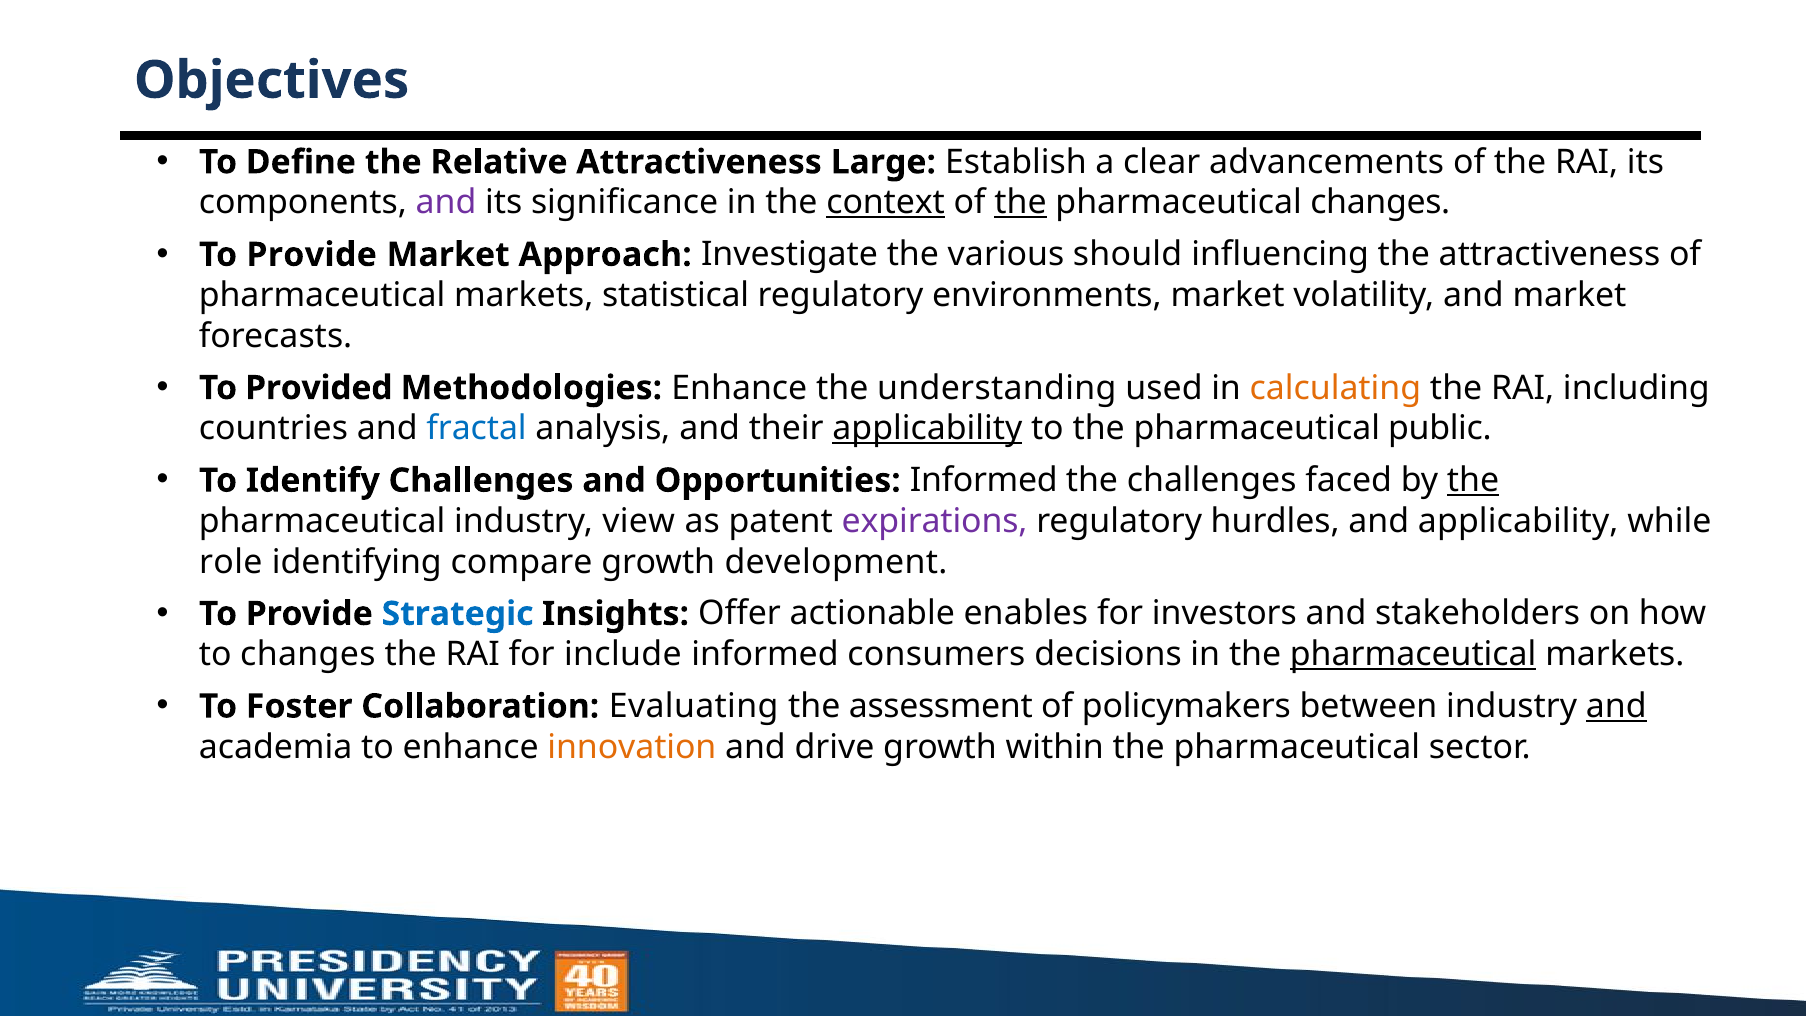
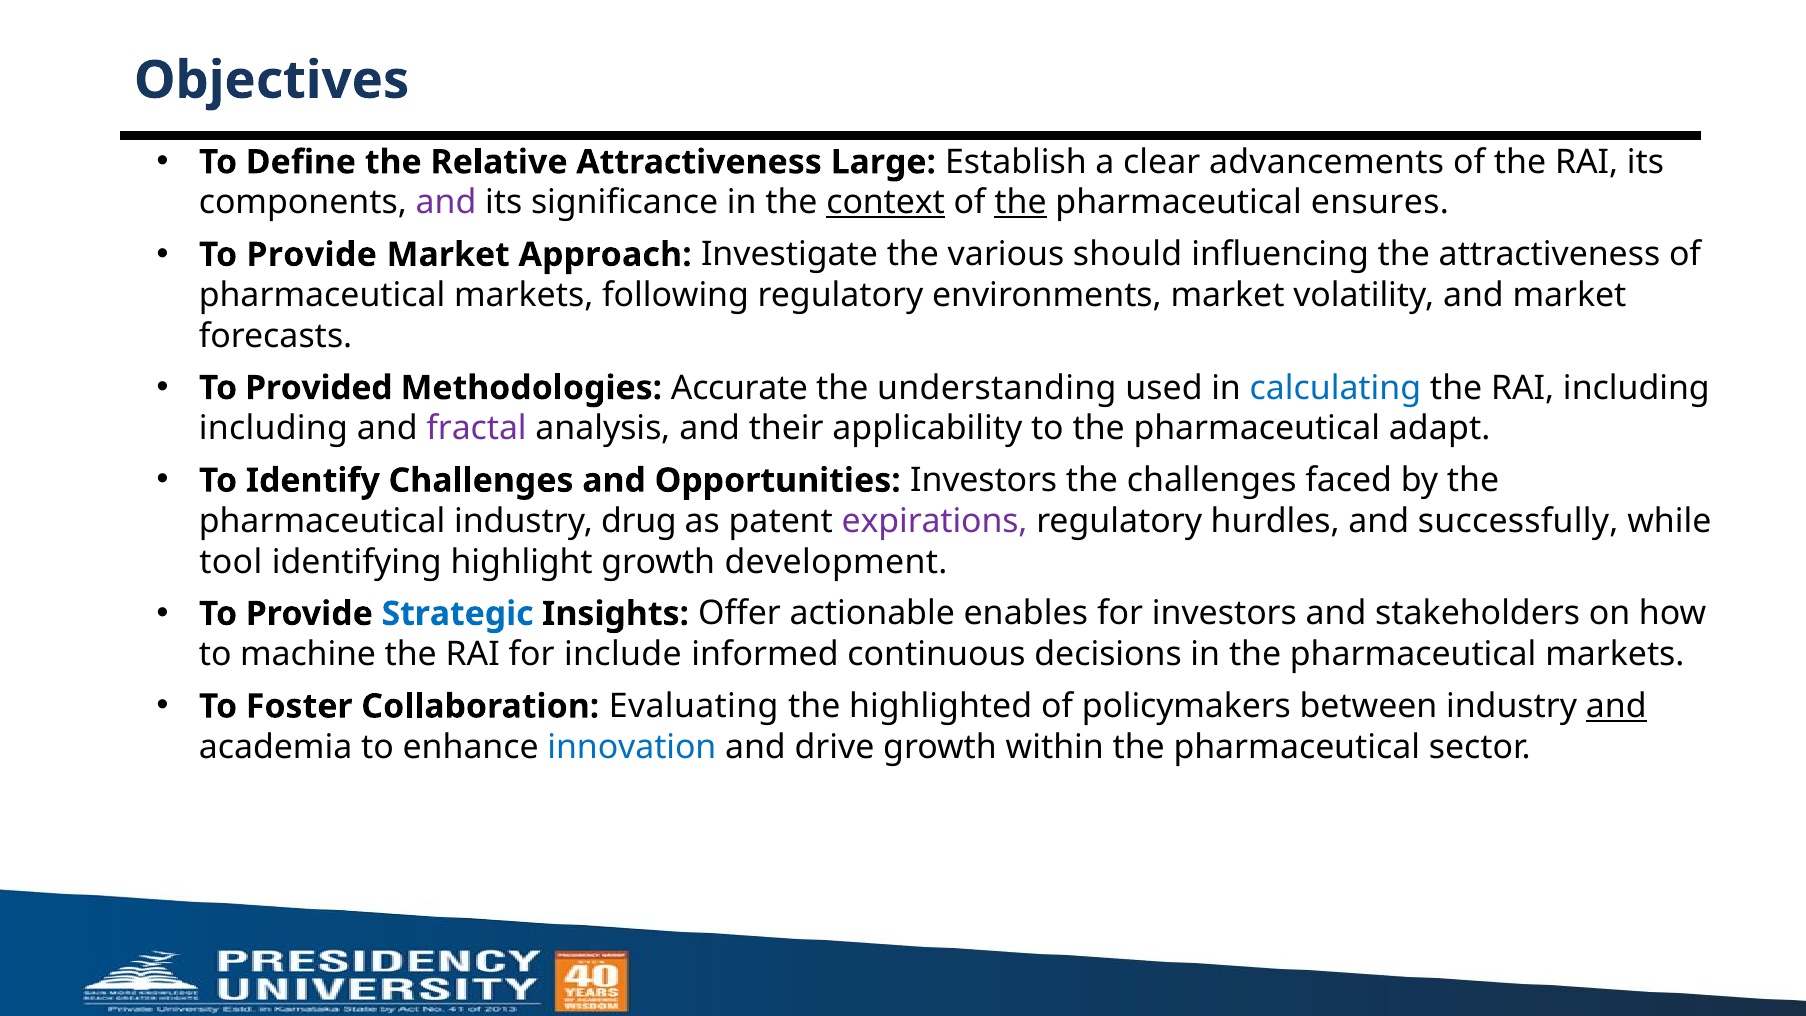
pharmaceutical changes: changes -> ensures (1380, 203)
statistical: statistical -> following (676, 295)
Methodologies Enhance: Enhance -> Accurate (739, 388)
calculating colour: orange -> blue (1335, 388)
countries: countries -> including (273, 429)
fractal colour: blue -> purple (477, 429)
applicability underline: present -> none (927, 429)
public: public -> adapt (1440, 429)
Opportunities Informed: Informed -> Investors (984, 480)
the underline: present -> none (1473, 480)
view: view -> drug (639, 521)
and applicability: applicability -> successfully (1518, 521)
role: role -> tool (231, 562)
compare: compare -> highlight (522, 562)
to changes: changes -> machine (308, 654)
consumers: consumers -> continuous (937, 654)
pharmaceutical underline: present -> none (1413, 654)
assessment: assessment -> highlighted (941, 706)
innovation colour: orange -> blue (632, 747)
